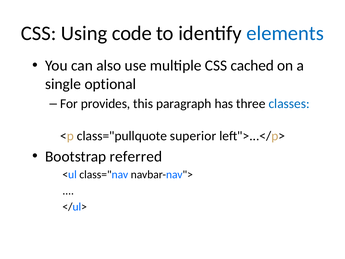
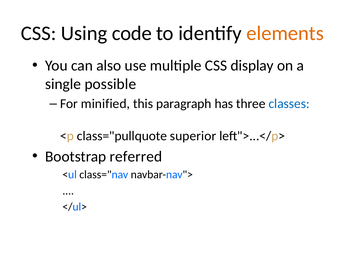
elements colour: blue -> orange (285, 33)
cached: cached -> display (252, 66)
optional: optional -> possible (110, 84)
provides: provides -> minified (105, 104)
